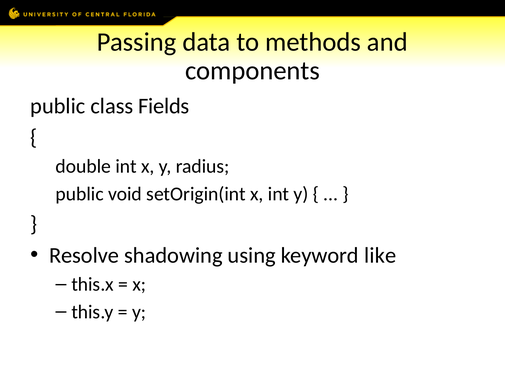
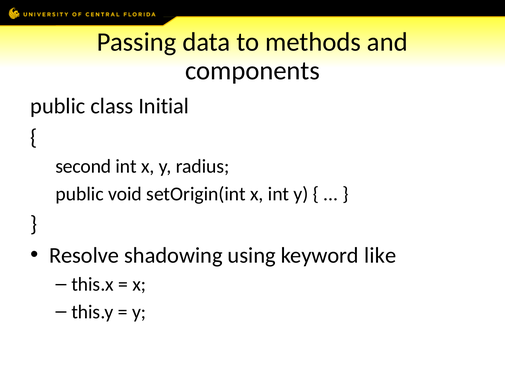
Fields: Fields -> Initial (164, 106)
double: double -> second (83, 166)
